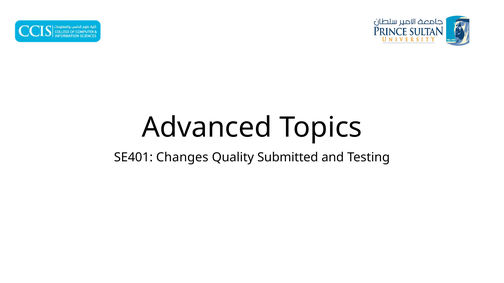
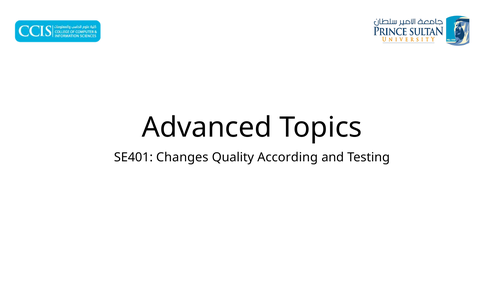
Submitted: Submitted -> According (288, 158)
